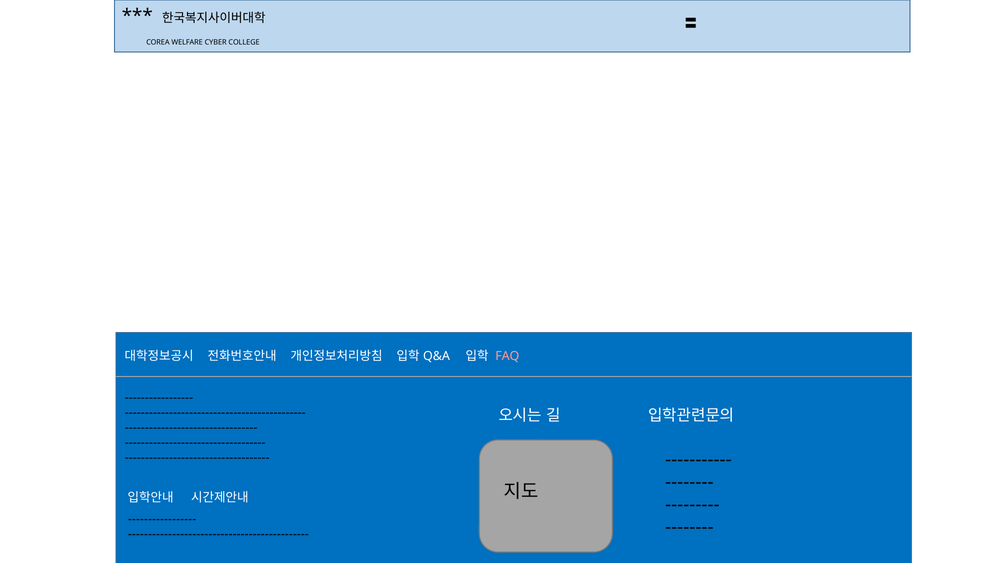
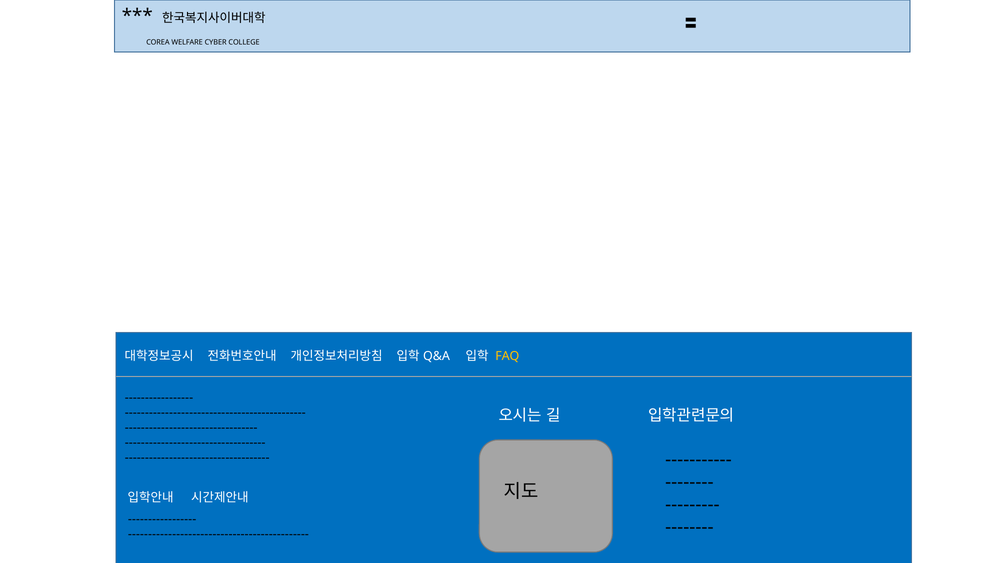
FAQ colour: pink -> yellow (507, 356)
